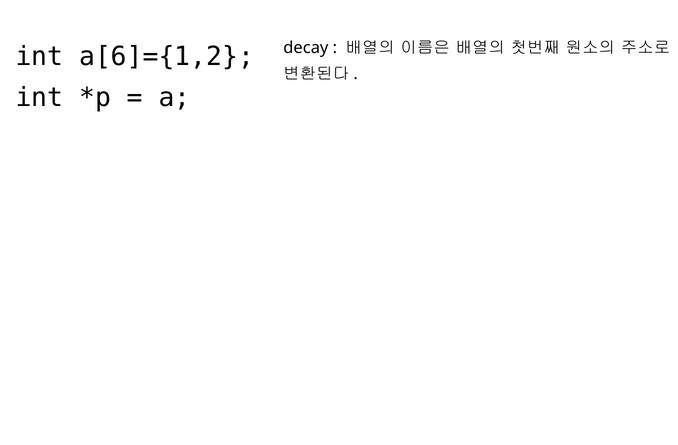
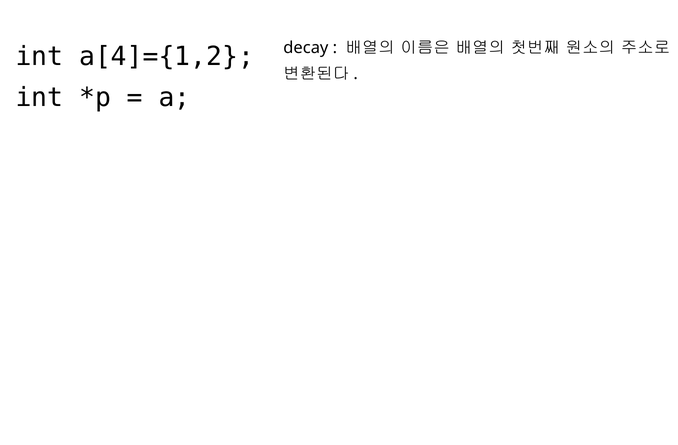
a[6]={1,2: a[6]={1,2 -> a[4]={1,2 (167, 56)
